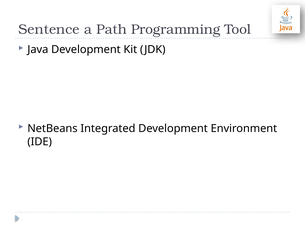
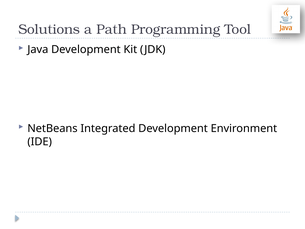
Sentence: Sentence -> Solutions (49, 29)
